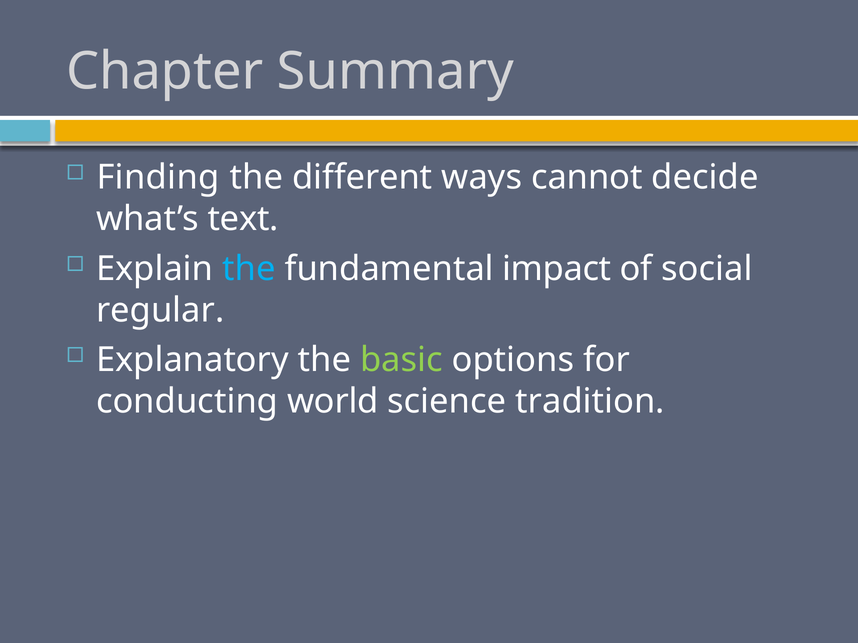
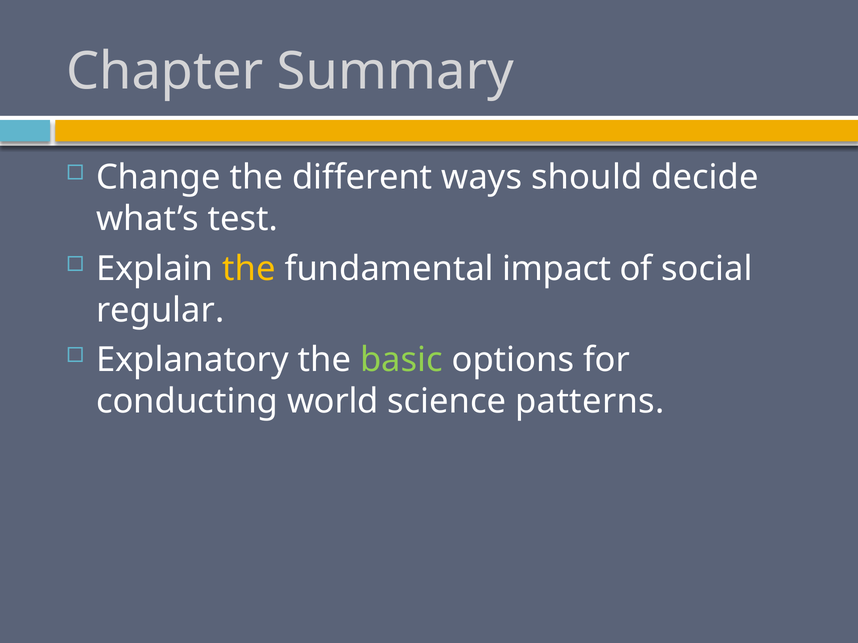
Finding: Finding -> Change (158, 178)
cannot: cannot -> should (587, 178)
text: text -> test (243, 219)
the colour: light blue -> yellow (249, 269)
tradition: tradition -> patterns (590, 402)
